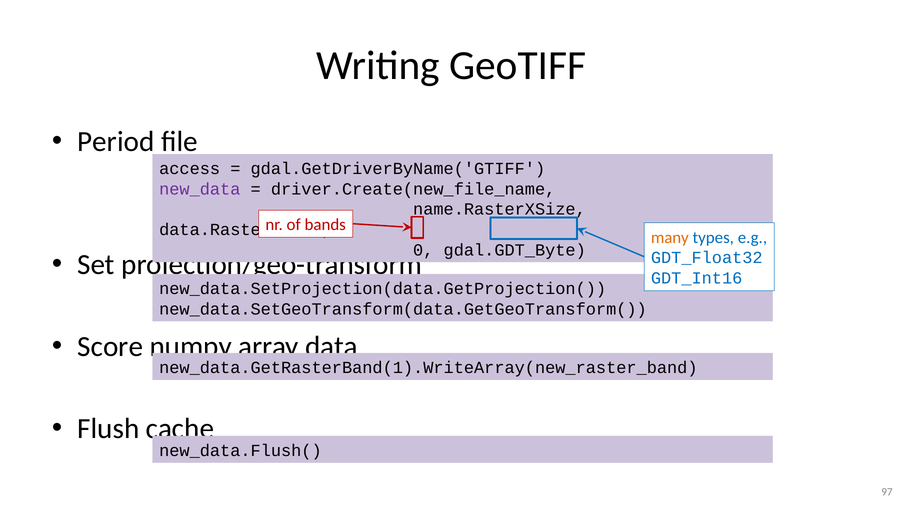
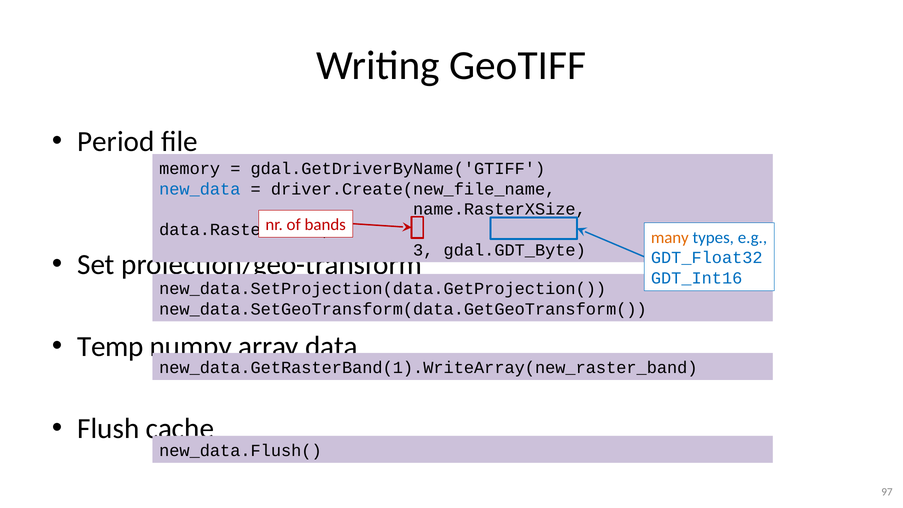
access: access -> memory (190, 169)
new_data colour: purple -> blue (200, 189)
0: 0 -> 3 (423, 250)
Score: Score -> Temp (110, 347)
